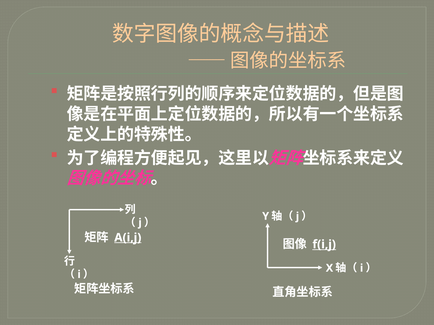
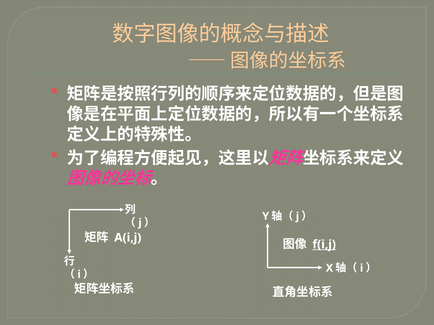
A(i,j underline: present -> none (128, 238)
